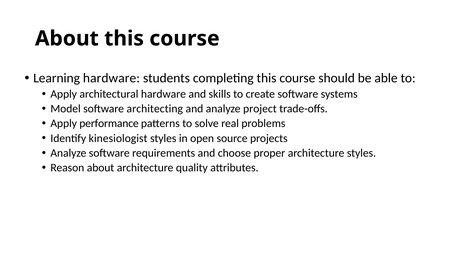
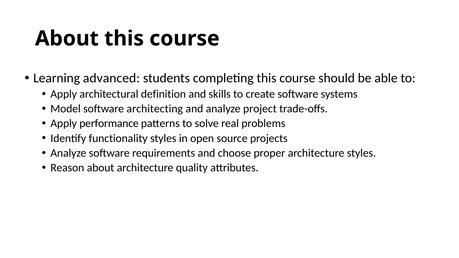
Learning hardware: hardware -> advanced (111, 78)
architectural hardware: hardware -> definition (163, 94)
kinesiologist: kinesiologist -> functionality (118, 138)
